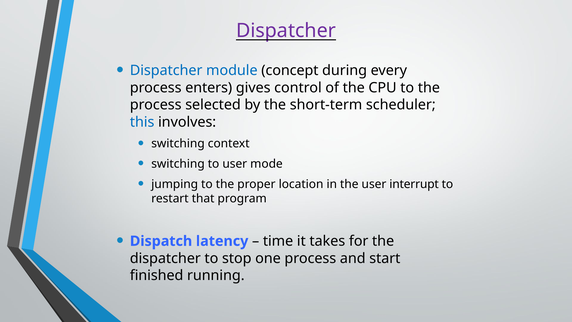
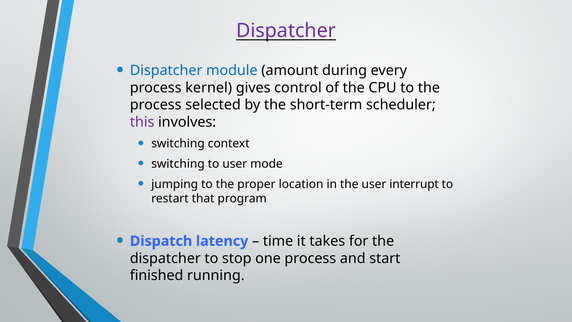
concept: concept -> amount (290, 70)
enters: enters -> kernel (209, 88)
this colour: blue -> purple (142, 122)
